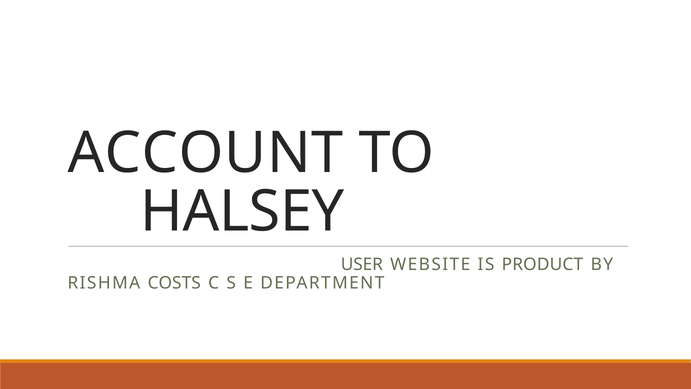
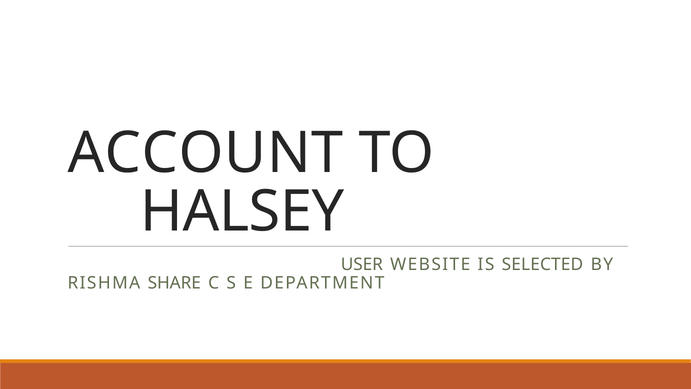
PRODUCT: PRODUCT -> SELECTED (542, 264)
COSTS: COSTS -> SHARE (174, 283)
